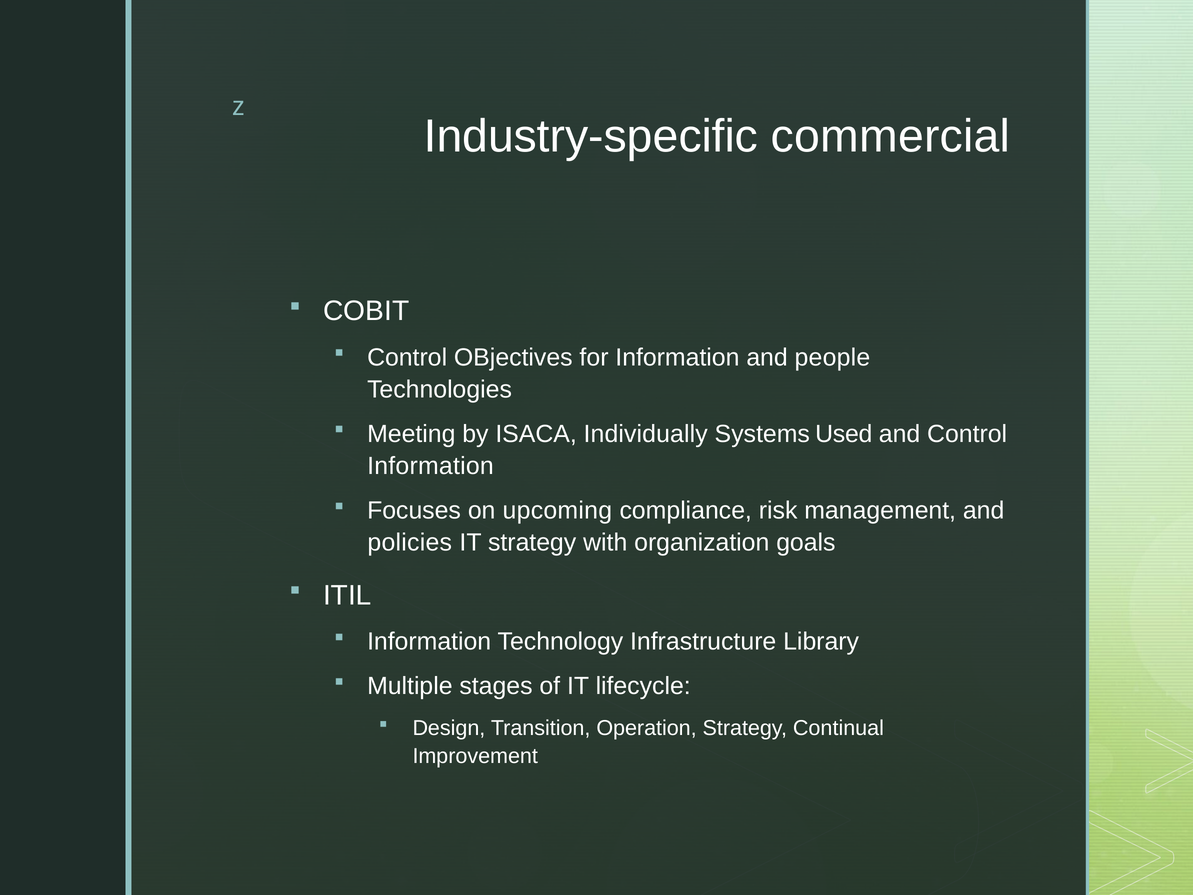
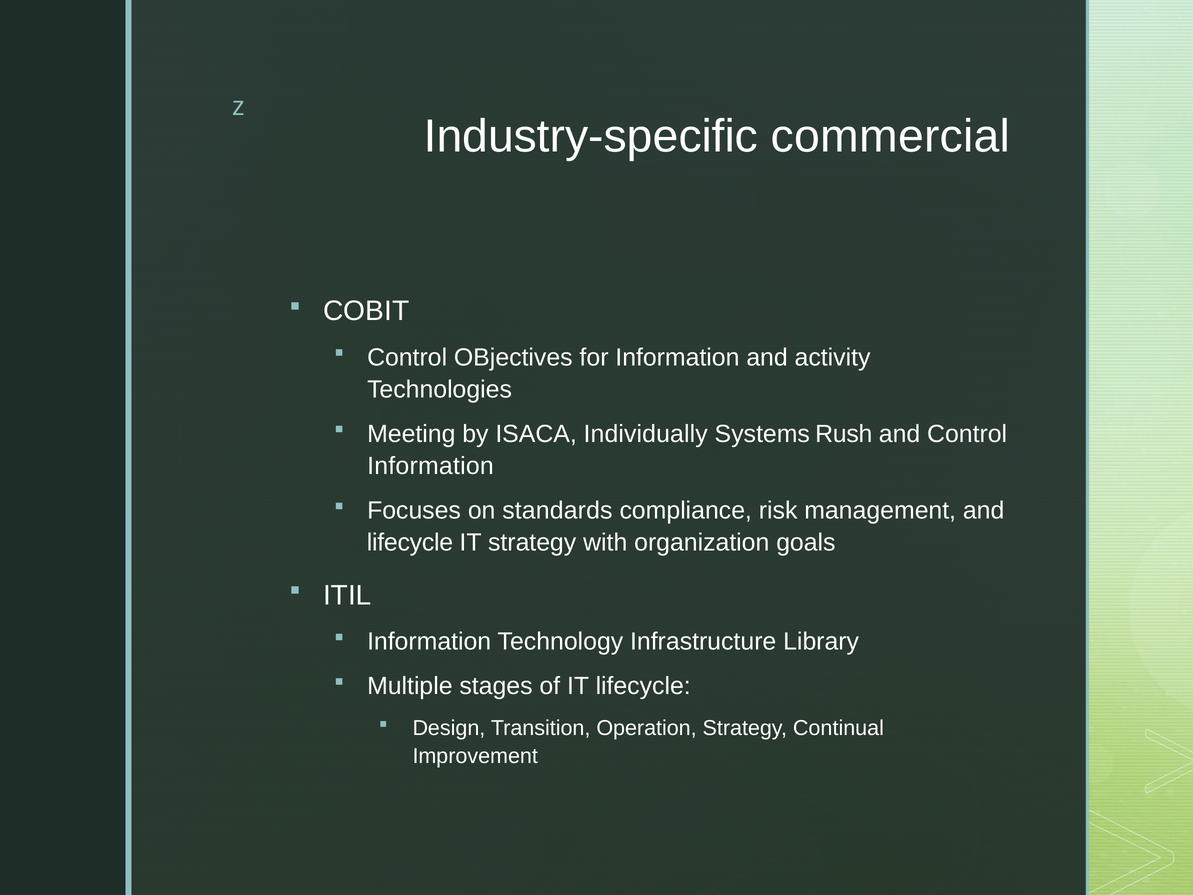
people: people -> activity (833, 357)
Used: Used -> Rush (844, 434)
upcoming: upcoming -> standards (557, 510)
policies: policies -> lifecycle (410, 543)
